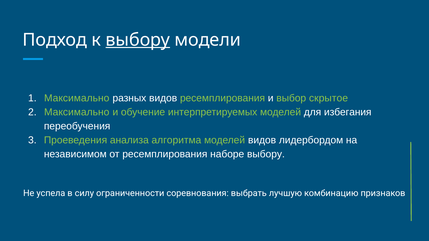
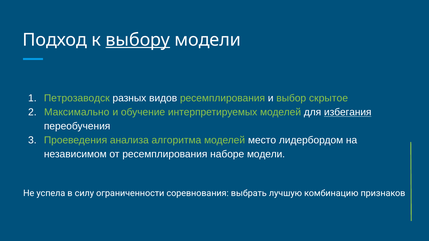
Максимально: Максимально -> Петрозаводск (77, 98)
избегания underline: none -> present (348, 112)
моделей видов: видов -> место (262, 140)
наборе выбору: выбору -> модели (266, 154)
